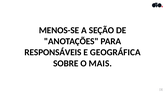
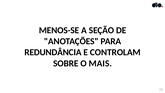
RESPONSÁVEIS: RESPONSÁVEIS -> REDUNDÂNCIA (53, 52)
GEOGRÁFICA: GEOGRÁFICA -> CONTROLAM (115, 52)
